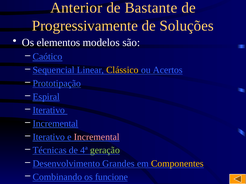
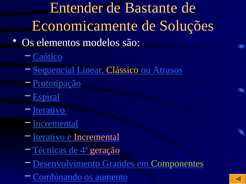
Anterior: Anterior -> Entender (76, 8)
Progressivamente: Progressivamente -> Economicamente (85, 26)
Acertos: Acertos -> Atrasos (168, 70)
geração colour: light green -> pink (105, 151)
Componentes colour: yellow -> light green (177, 164)
funcione: funcione -> aumento (111, 177)
